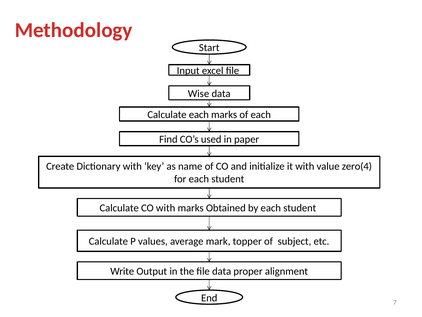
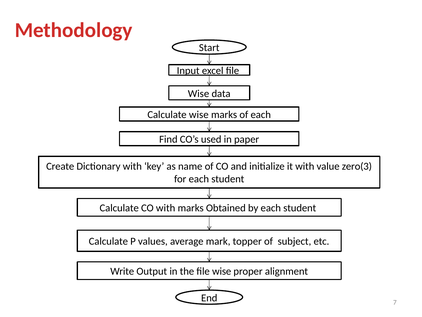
Calculate each: each -> wise (199, 115)
zero(4: zero(4 -> zero(3 (357, 166)
the file data: data -> wise (222, 271)
